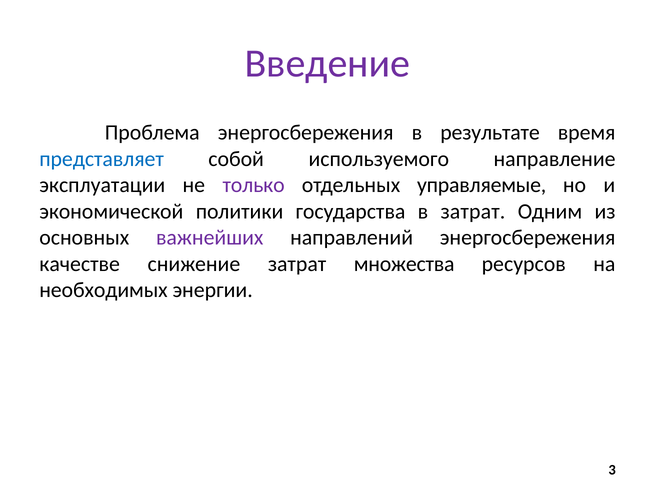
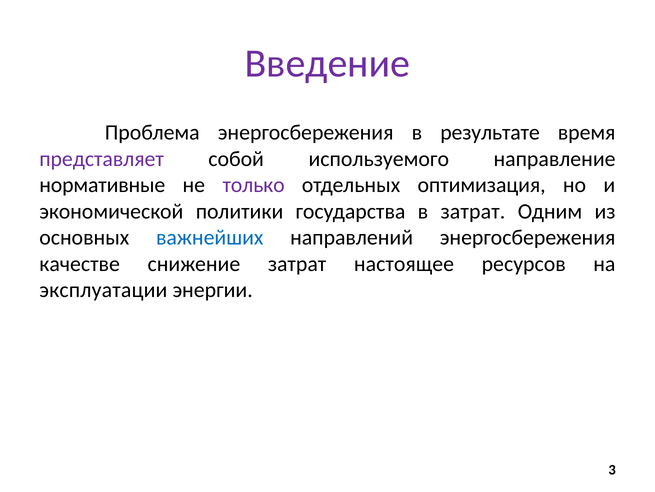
представляет colour: blue -> purple (102, 159)
эксплуатации: эксплуатации -> нормативные (102, 185)
управляемые: управляемые -> оптимизация (482, 185)
важнейших colour: purple -> blue (210, 237)
множества: множества -> настоящее (404, 264)
необходимых: необходимых -> эксплуатации (103, 290)
